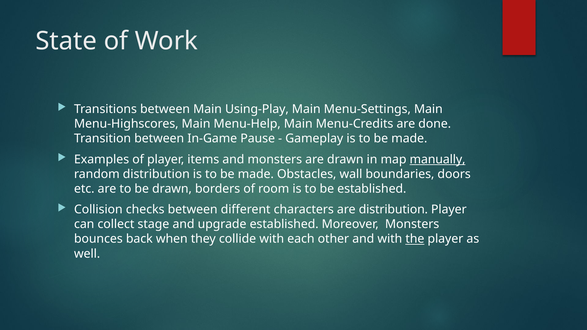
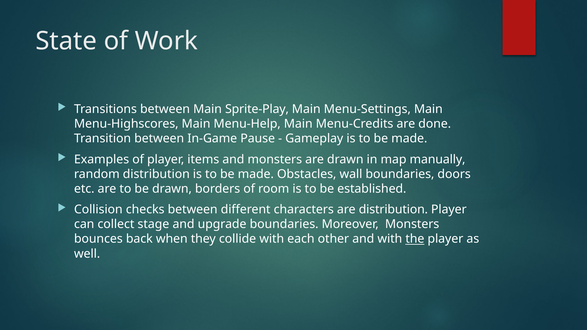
Using-Play: Using-Play -> Sprite-Play (257, 109)
manually underline: present -> none (438, 159)
upgrade established: established -> boundaries (284, 224)
